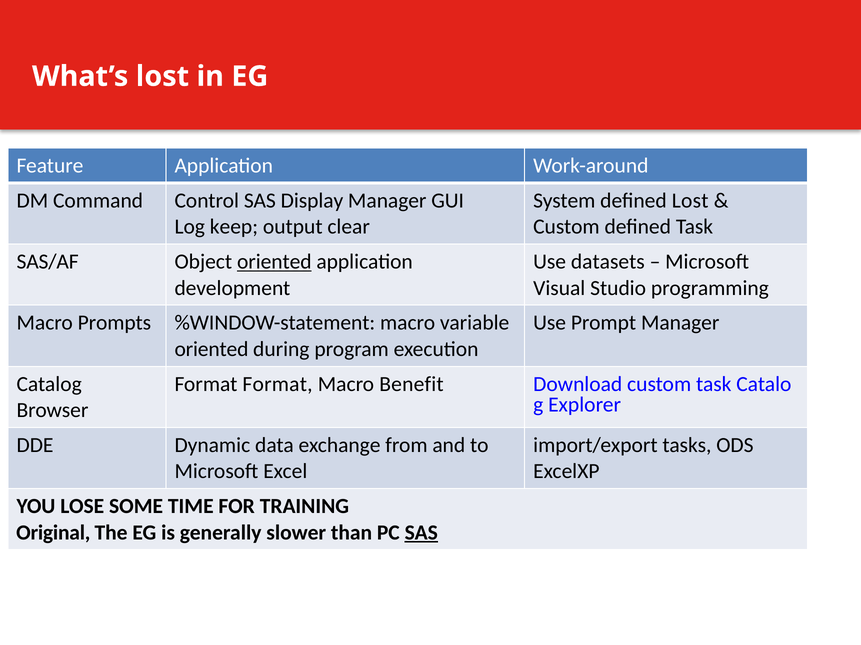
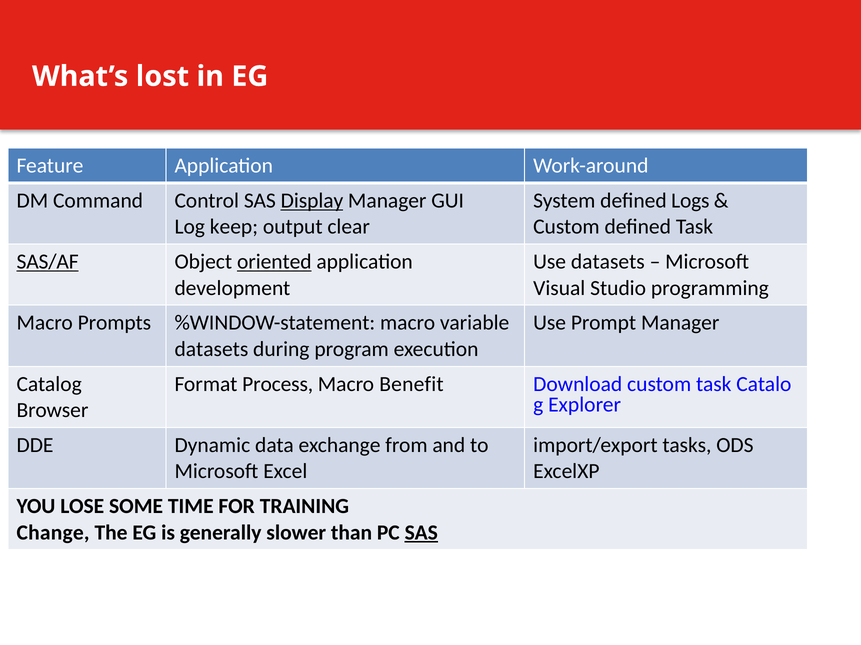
Display underline: none -> present (312, 201)
defined Lost: Lost -> Logs (690, 201)
SAS/AF underline: none -> present (48, 262)
oriented: oriented -> datasets (211, 350)
Format Format: Format -> Process (278, 384)
Original: Original -> Change (53, 533)
